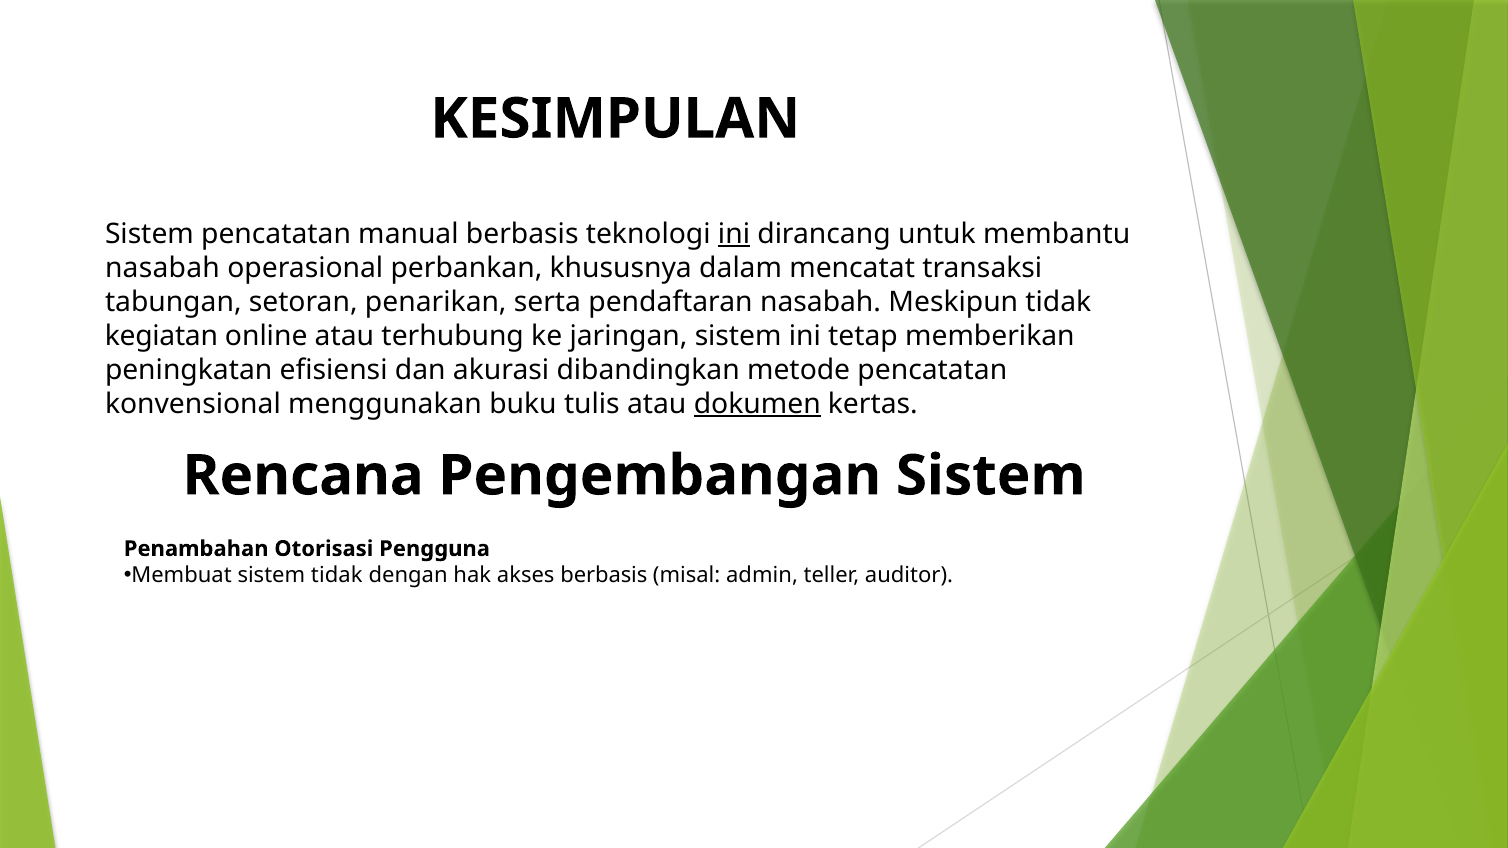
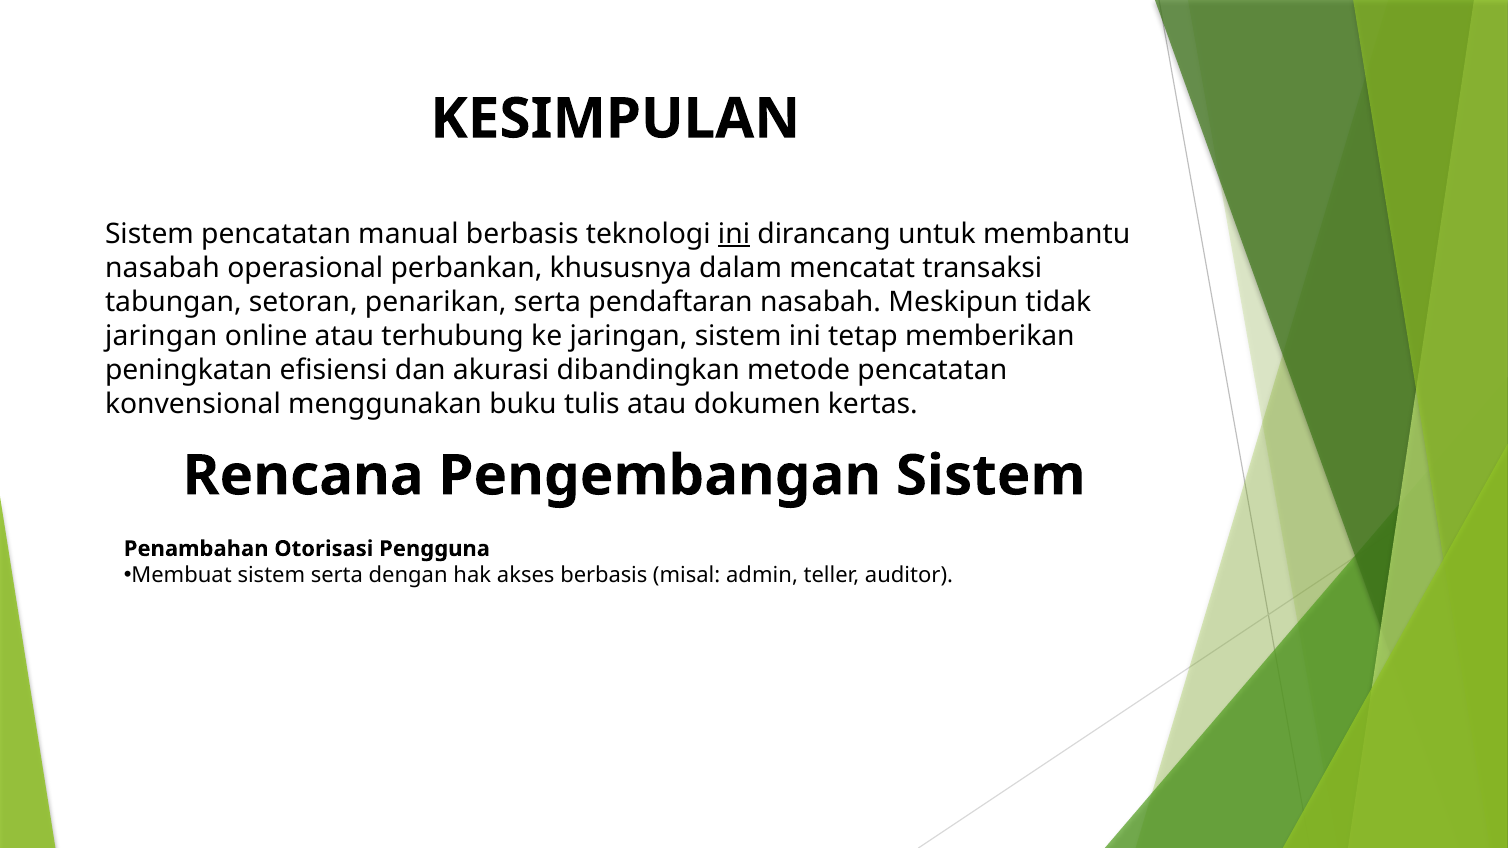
kegiatan: kegiatan -> jaringan (161, 336)
dokumen underline: present -> none (757, 404)
sistem tidak: tidak -> serta (337, 575)
